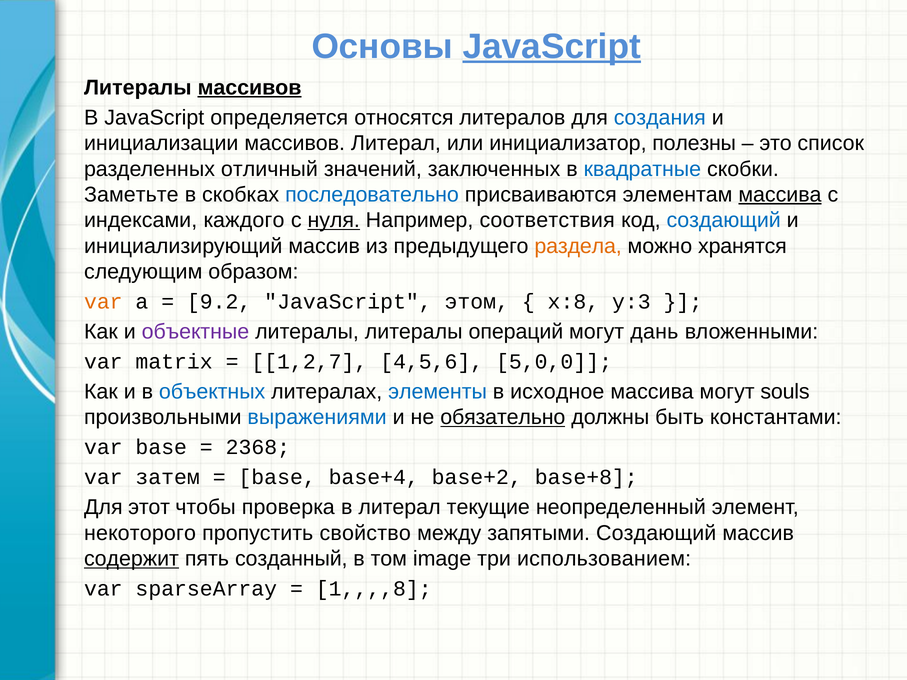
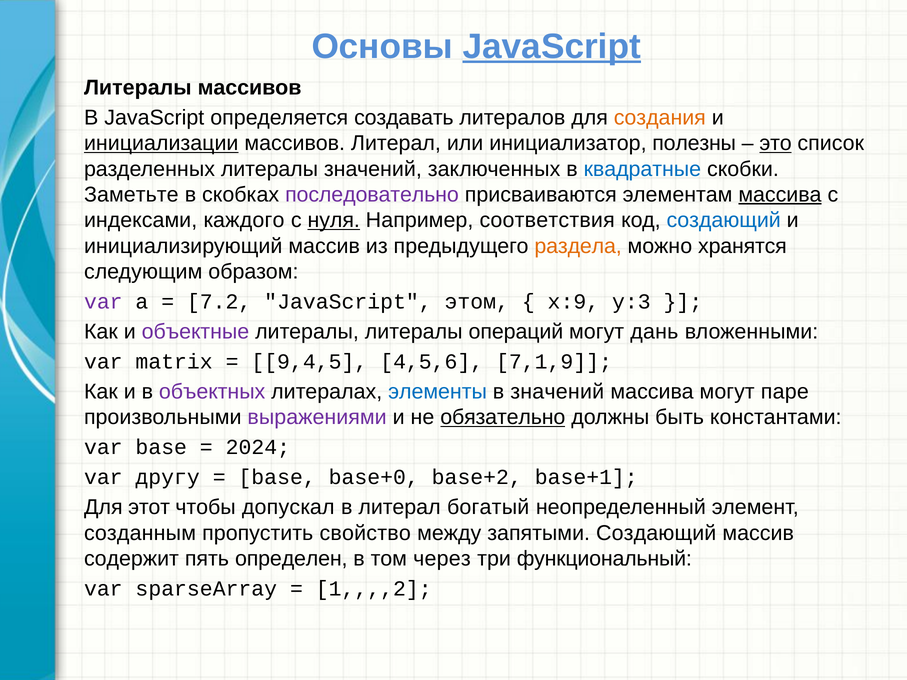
массивов underline: present -> none (250, 88)
относятся: относятся -> создавать (404, 118)
создания colour: blue -> orange (660, 118)
инициализации underline: none -> present (161, 143)
это underline: none -> present (776, 143)
разделенных отличный: отличный -> литералы (269, 169)
последовательно colour: blue -> purple (372, 195)
var colour: orange -> purple (103, 302)
9.2: 9.2 -> 7.2 (219, 302)
x:8: x:8 -> x:9 (573, 302)
1,2,7: 1,2,7 -> 9,4,5 (309, 362)
5,0,0: 5,0,0 -> 7,1,9 (554, 362)
объектных colour: blue -> purple (212, 392)
в исходное: исходное -> значений (557, 392)
souls: souls -> паре (785, 392)
выражениями colour: blue -> purple (317, 418)
2368: 2368 -> 2024 (258, 448)
затем: затем -> другу (168, 478)
base+4: base+4 -> base+0 (374, 478)
base+8: base+8 -> base+1 (586, 478)
проверка: проверка -> допускал (288, 508)
текущие: текущие -> богатый (488, 508)
некоторого: некоторого -> созданным (140, 533)
содержит underline: present -> none (131, 559)
созданный: созданный -> определен (291, 559)
image: image -> через (442, 559)
использованием: использованием -> функциональный (604, 559)
1,,,,8: 1,,,,8 -> 1,,,,2 (374, 589)
